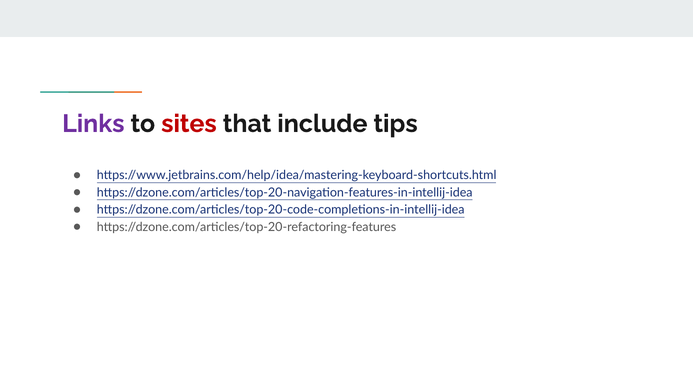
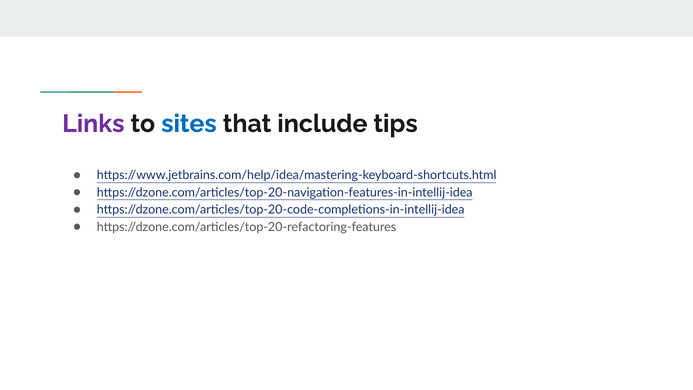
sites colour: red -> blue (189, 124)
